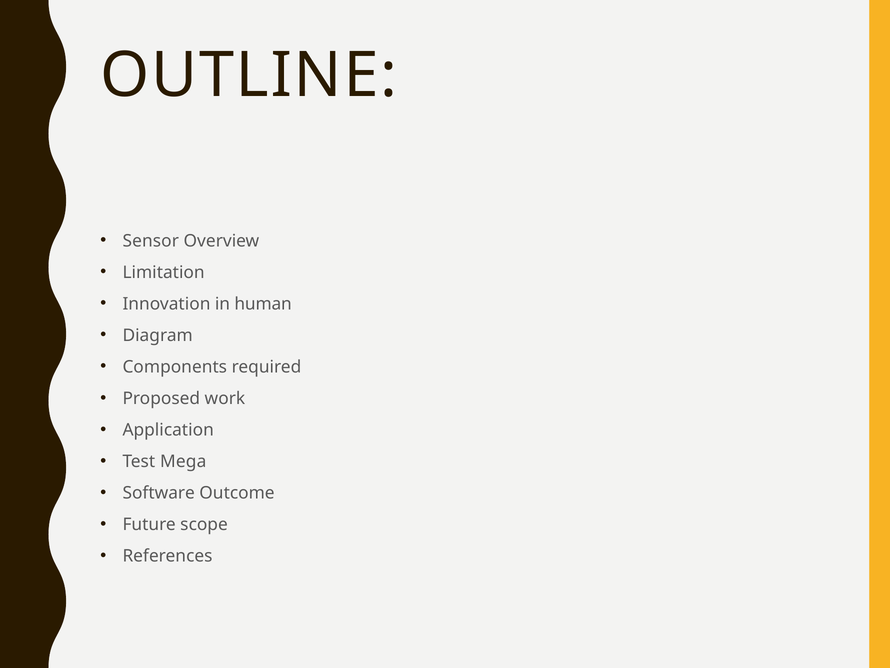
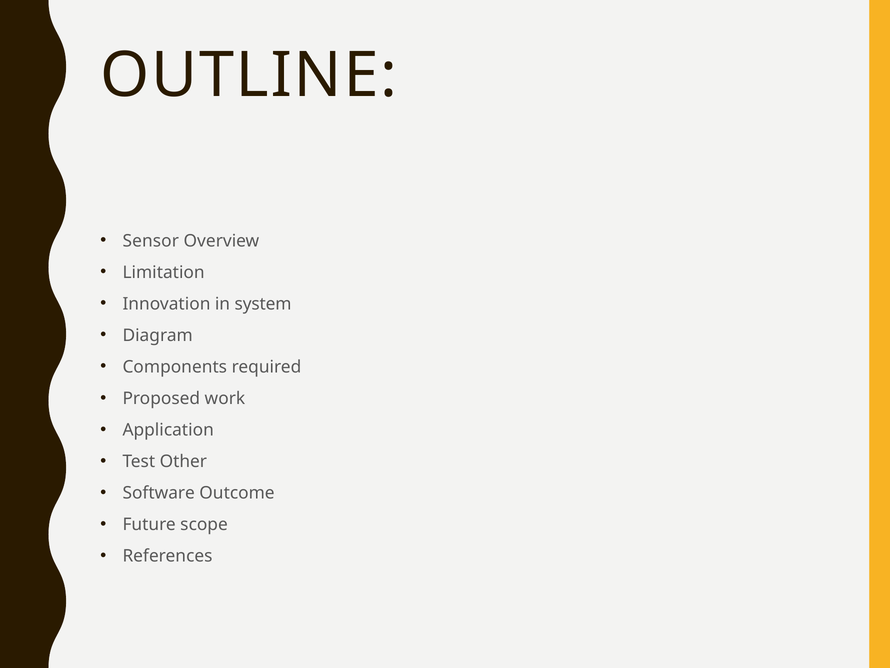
human: human -> system (263, 304)
Mega: Mega -> Other (183, 461)
